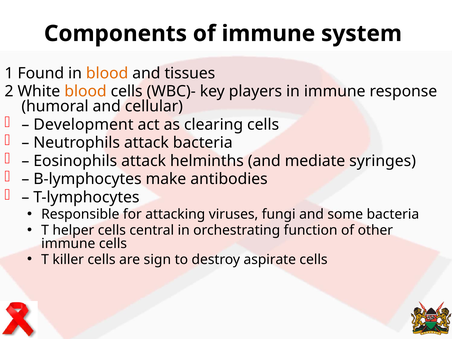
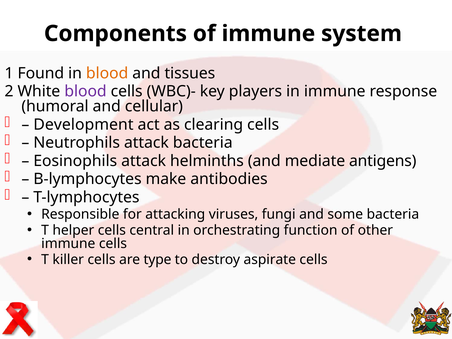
blood colour: orange -> purple (86, 91)
syringes: syringes -> antigens (383, 161)
sign: sign -> type (157, 260)
